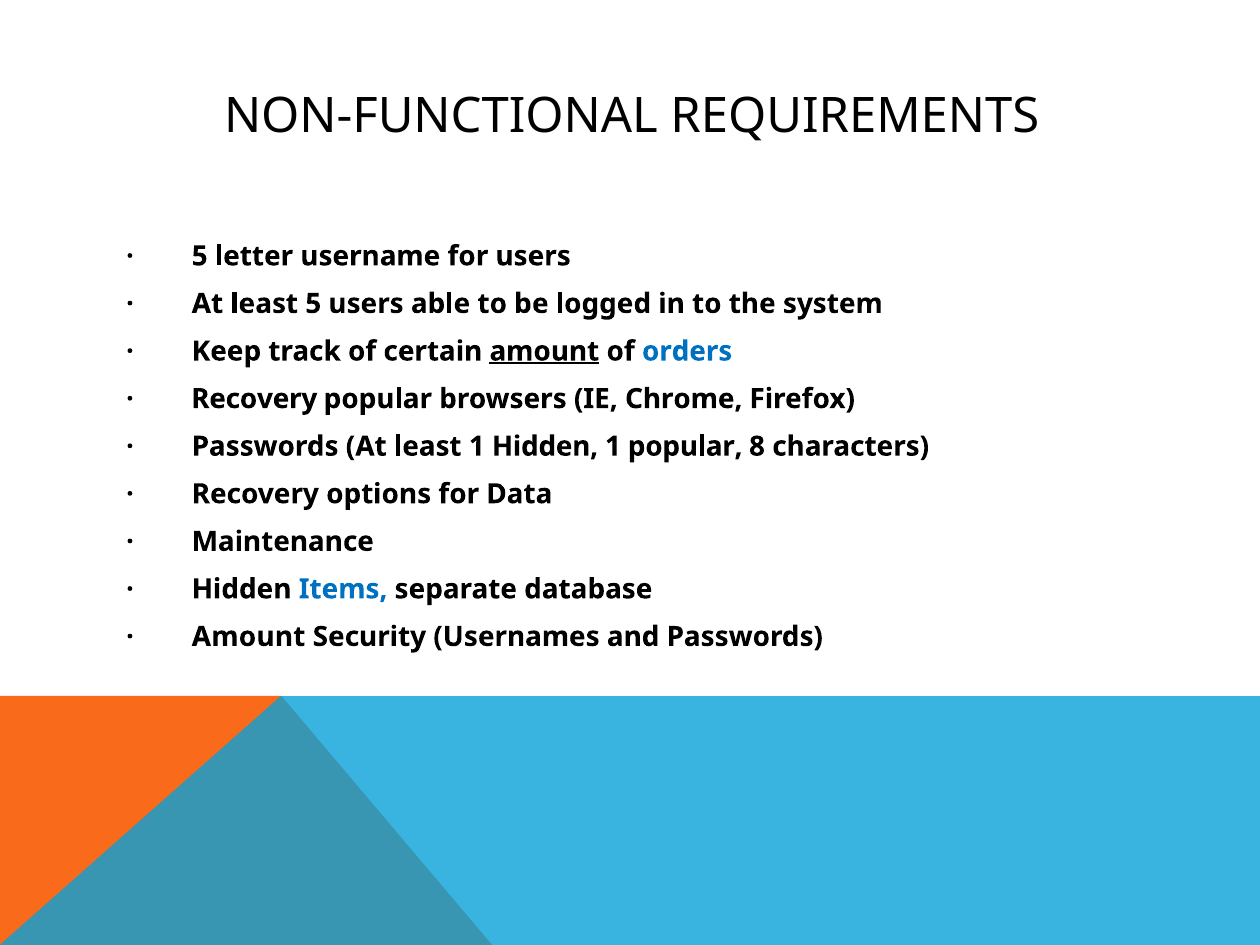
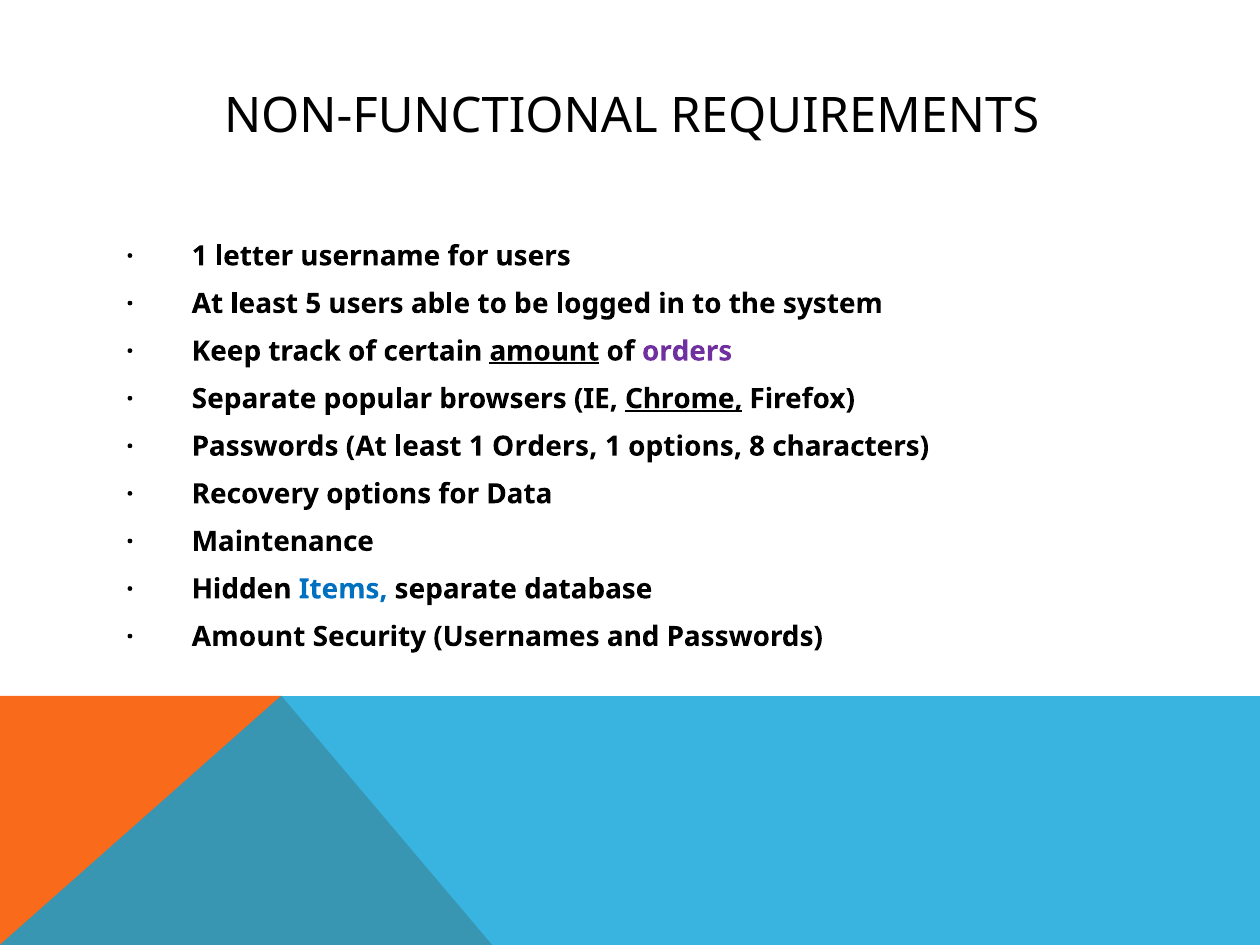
5: 5 -> 1 (200, 256)
orders colour: blue -> purple (687, 351)
Recovery: Recovery -> Separate (254, 399)
Chrome underline: none -> present (684, 399)
1 Hidden: Hidden -> Orders (545, 446)
1 popular: popular -> options (685, 446)
